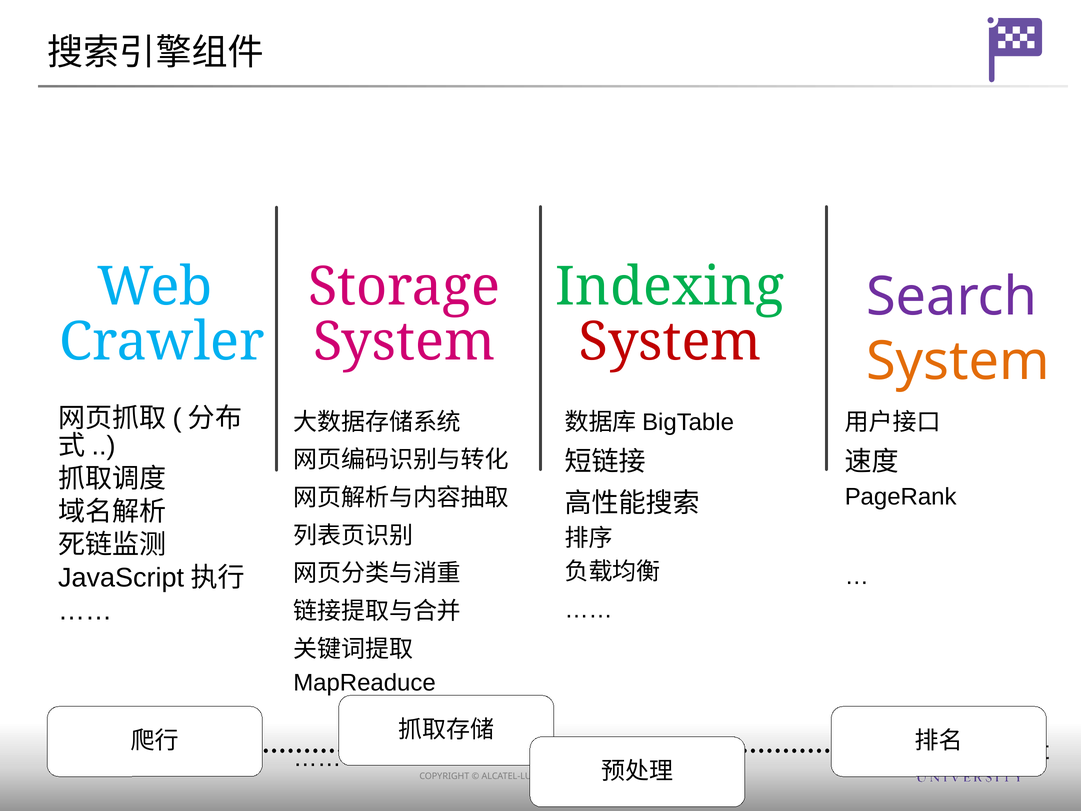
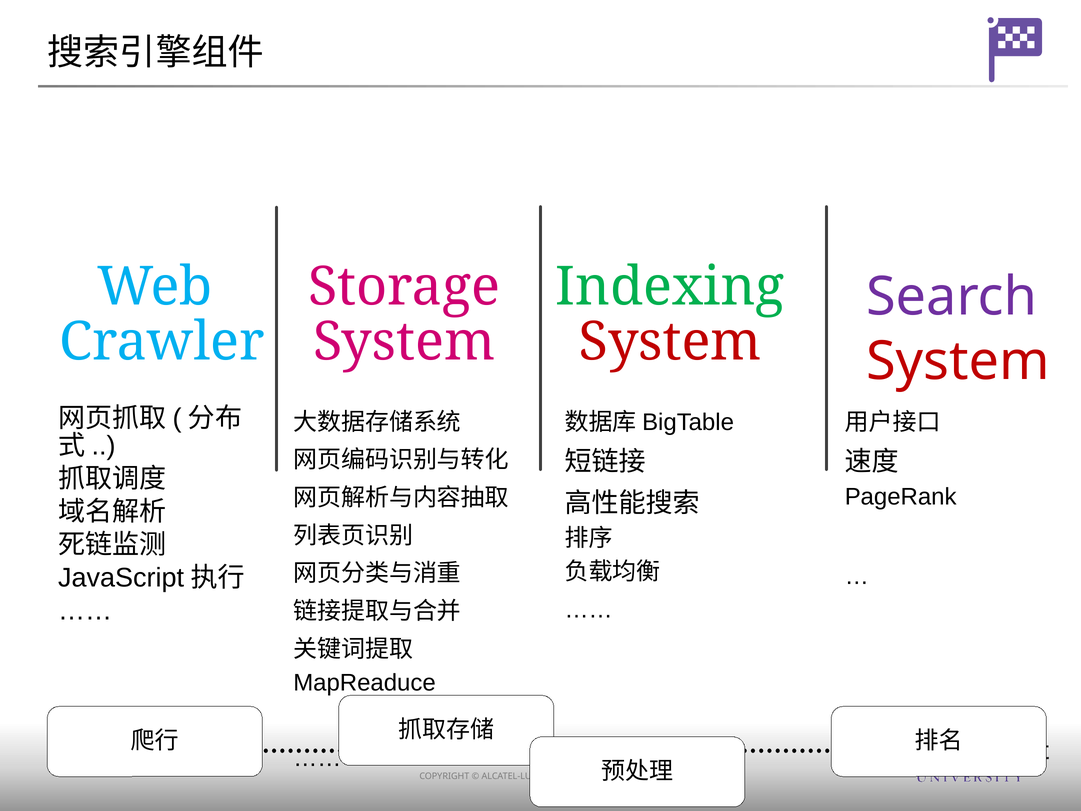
System colour: orange -> red (958, 362)
